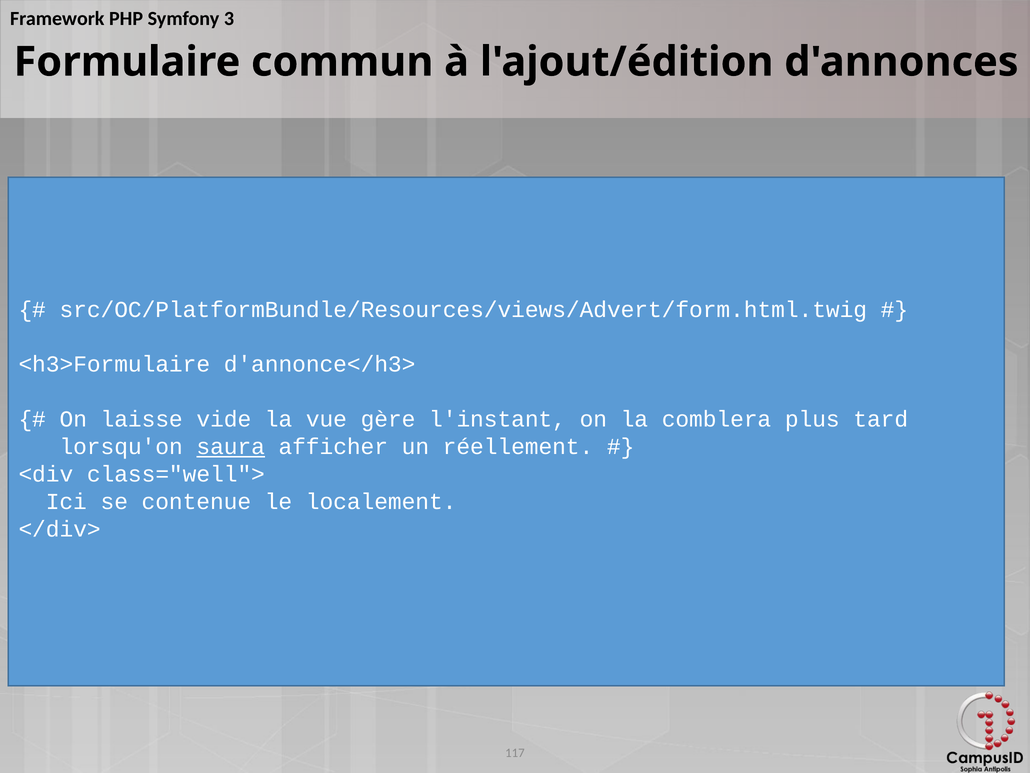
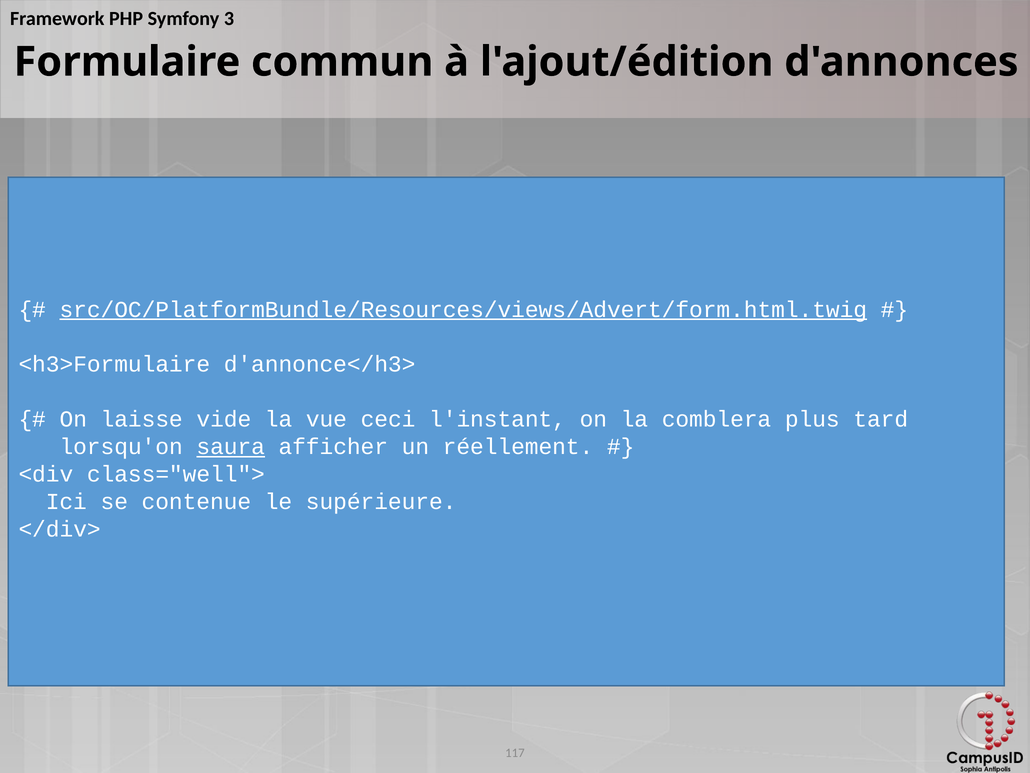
src/OC/PlatformBundle/Resources/views/Advert/form.html.twig underline: none -> present (463, 309)
gère: gère -> ceci (388, 419)
localement: localement -> supérieure (381, 501)
